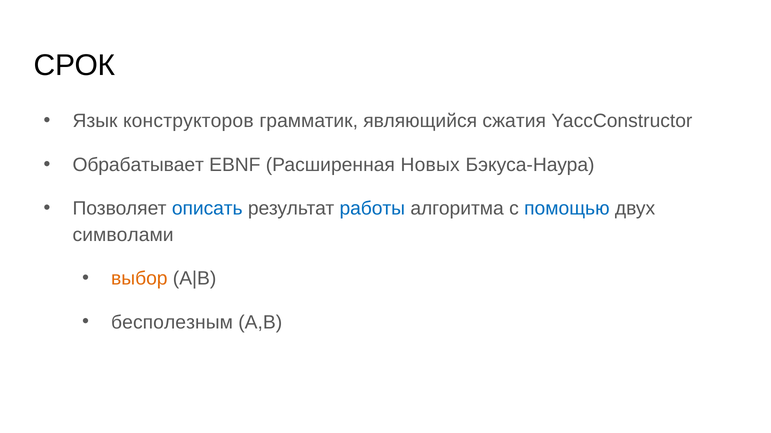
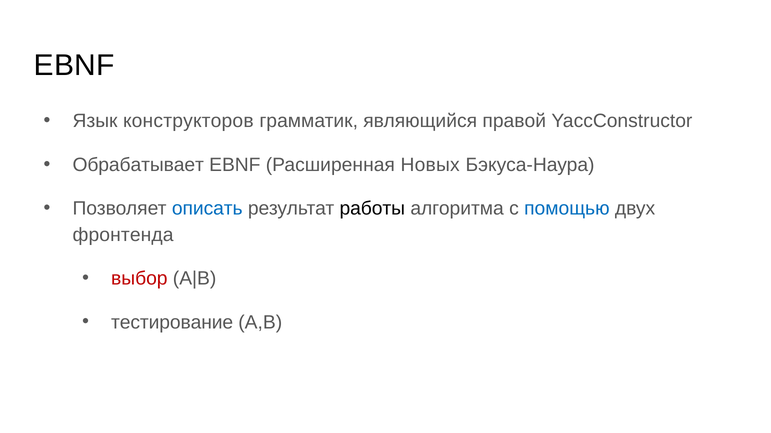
СРОК: СРОК -> EBNF (74, 65)
сжатия: сжатия -> правой (514, 121)
работы colour: blue -> black (372, 209)
символами: символами -> фронтенда (123, 235)
выбор colour: orange -> red (139, 279)
бесполезным: бесполезным -> тестирование (172, 323)
